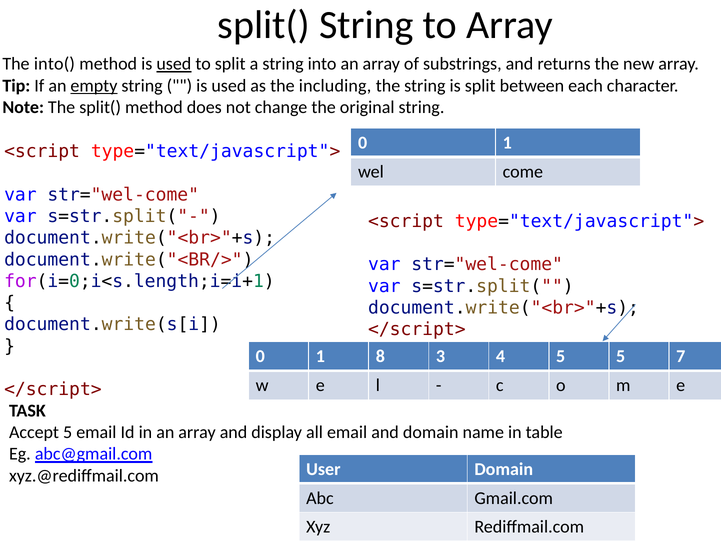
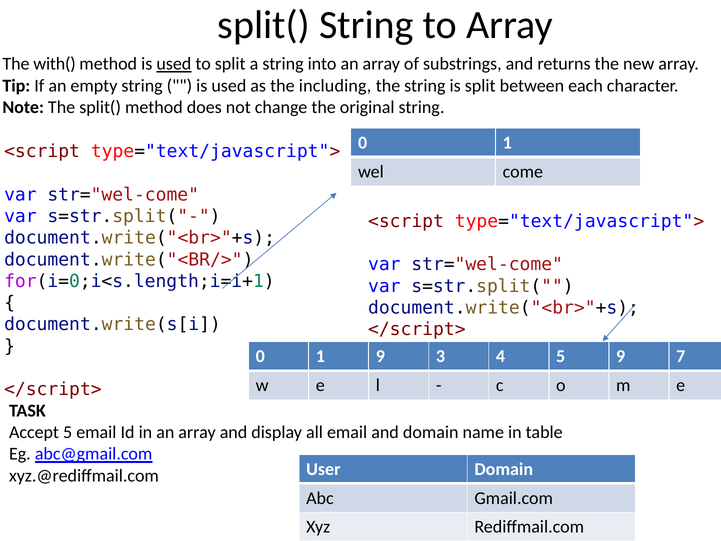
into(: into( -> with( (55, 64)
empty underline: present -> none (94, 86)
1 8: 8 -> 9 (380, 356)
5 5: 5 -> 9 (621, 356)
